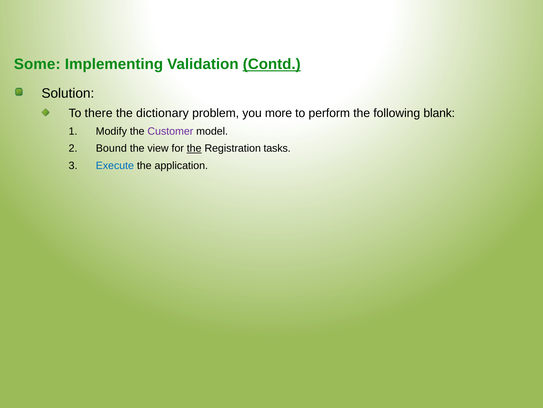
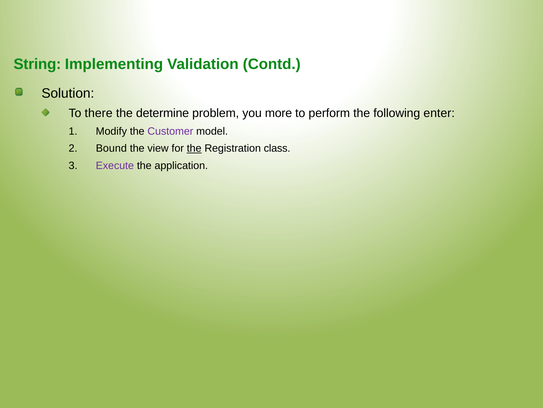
Some: Some -> String (37, 64)
Contd underline: present -> none (272, 64)
dictionary: dictionary -> determine (163, 113)
blank: blank -> enter (439, 113)
tasks: tasks -> class (277, 148)
Execute colour: blue -> purple (115, 165)
